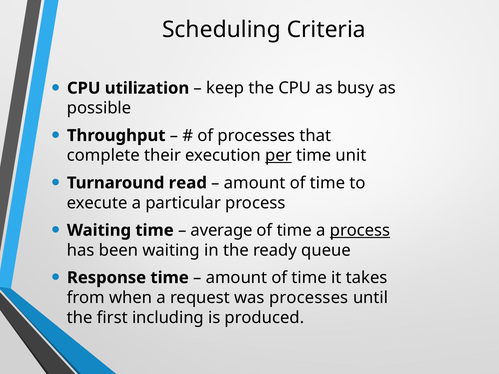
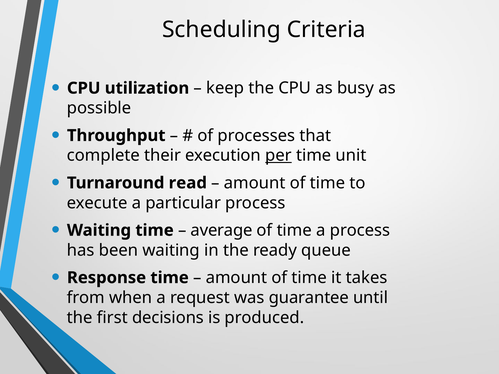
process underline: present -> none (360, 230)
was processes: processes -> guarantee (309, 298)
including: including -> decisions (168, 318)
